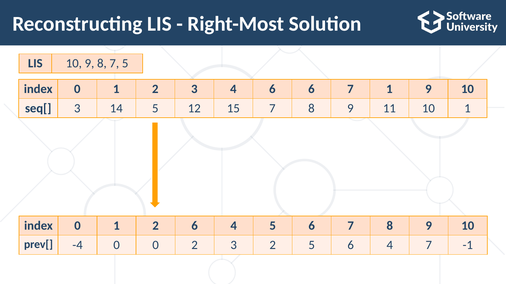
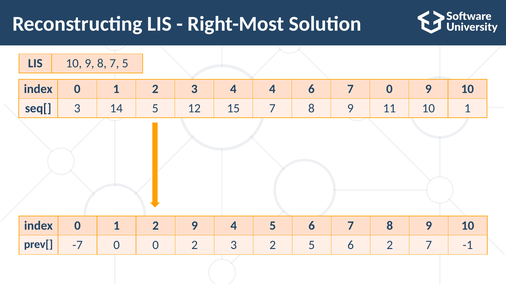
4 6: 6 -> 4 (272, 89)
7 1: 1 -> 0 (389, 89)
2 6: 6 -> 9 (195, 226)
-4: -4 -> -7 (78, 245)
5 6 4: 4 -> 2 (390, 245)
